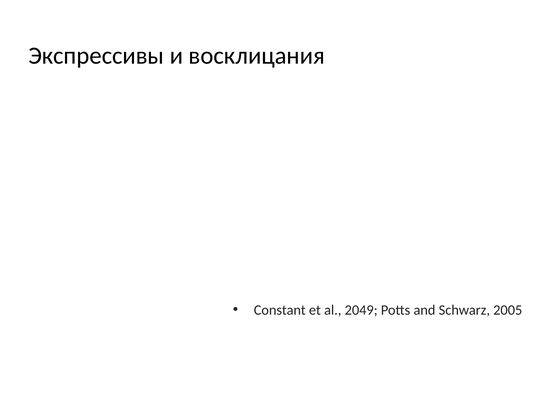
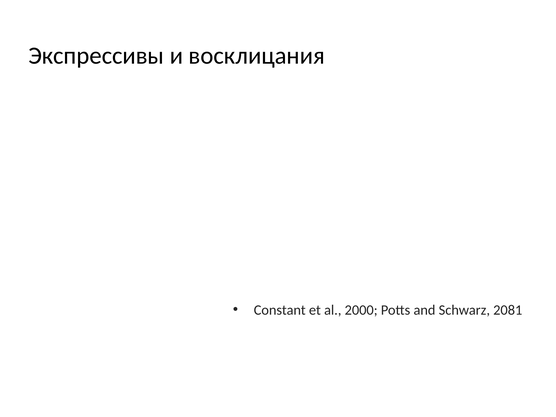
2049: 2049 -> 2000 (361, 310)
2005: 2005 -> 2081 (508, 310)
